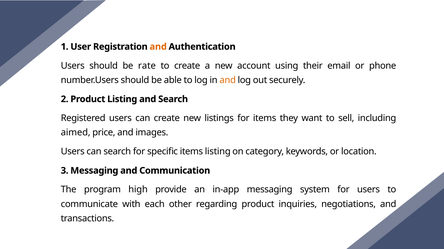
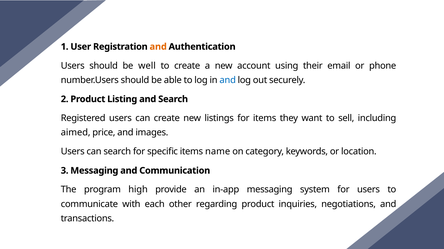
rate: rate -> well (147, 66)
and colour: orange -> blue (228, 80)
items listing: listing -> name (218, 152)
